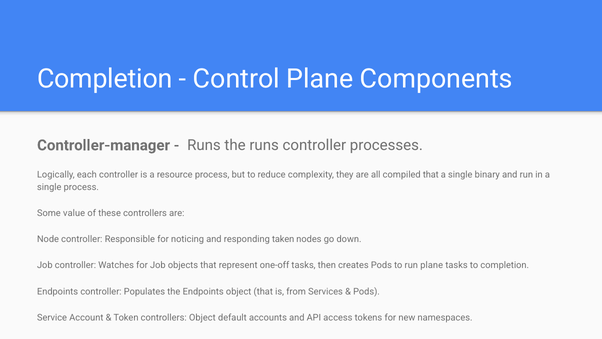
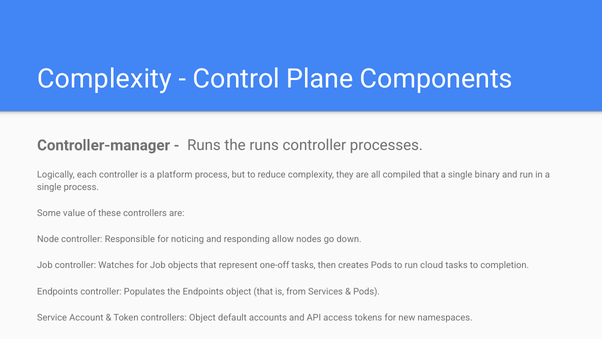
Completion: Completion -> Complexity (105, 79)
resource: resource -> platform (175, 174)
taken: taken -> allow (283, 239)
run plane: plane -> cloud (432, 265)
